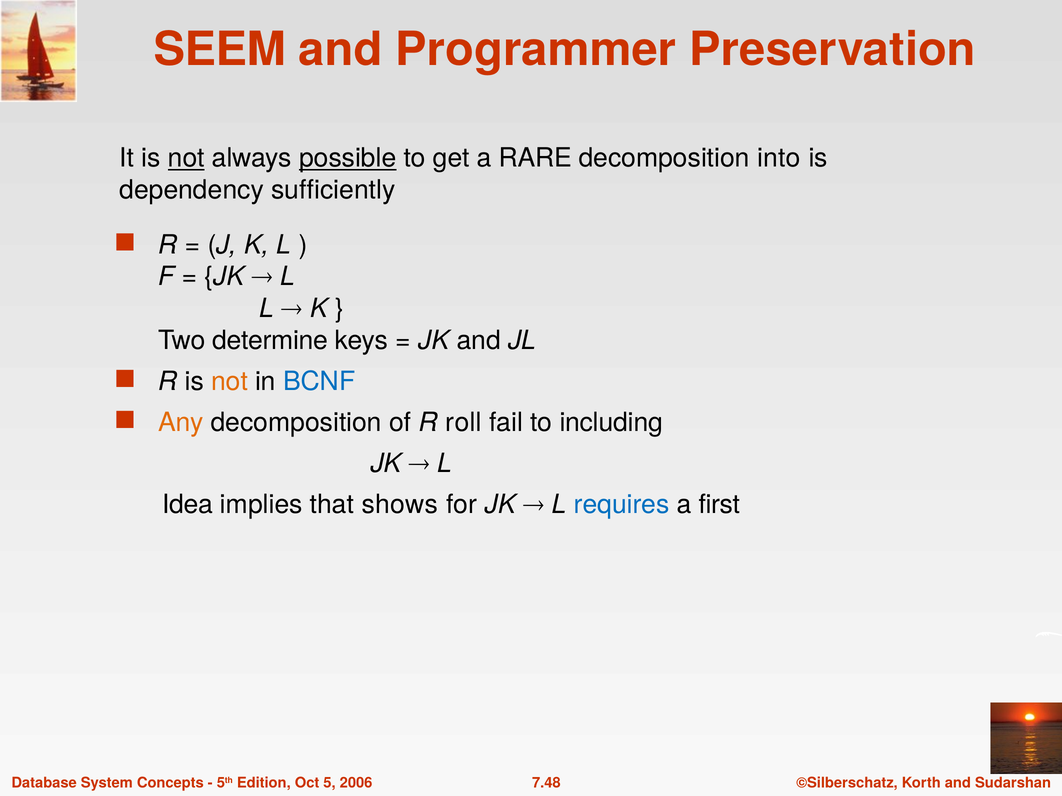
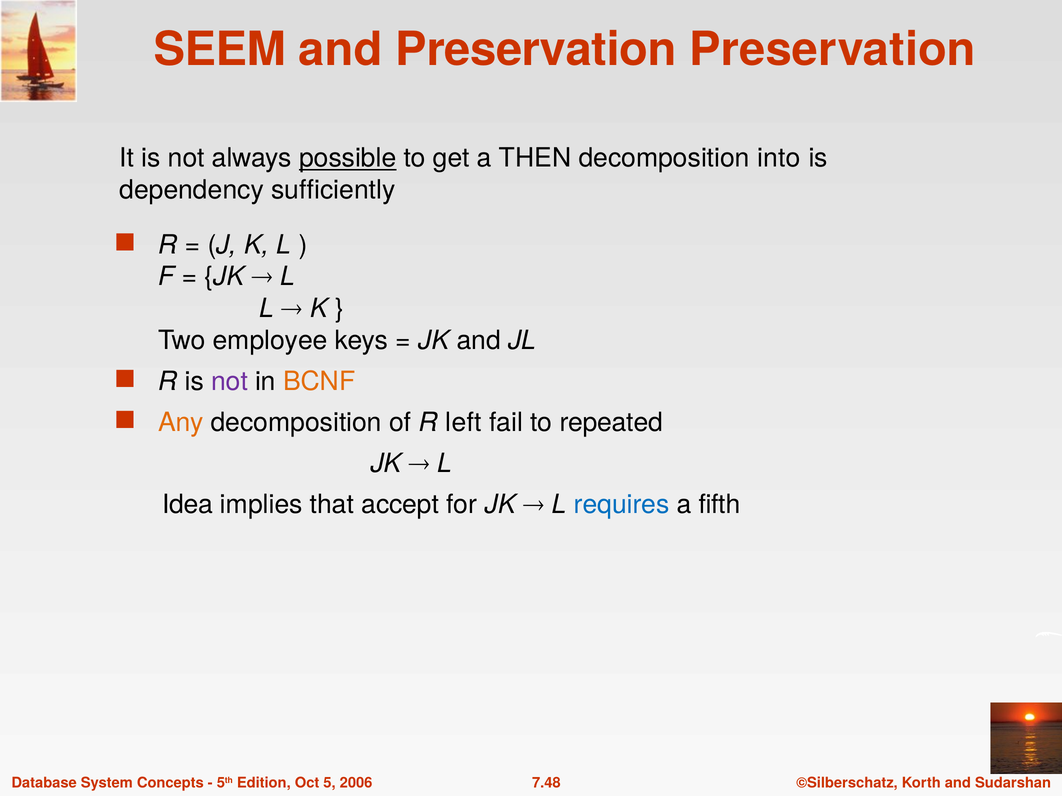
and Programmer: Programmer -> Preservation (536, 50)
not underline: present -> none (186, 158)
RARE: RARE -> THEN (535, 158)
determine: determine -> employee (270, 340)
not colour: orange -> purple (230, 382)
BCNF colour: blue -> orange (319, 382)
roll: roll -> left (464, 423)
including: including -> repeated (611, 423)
shows: shows -> accept (400, 505)
first: first -> fifth (719, 505)
